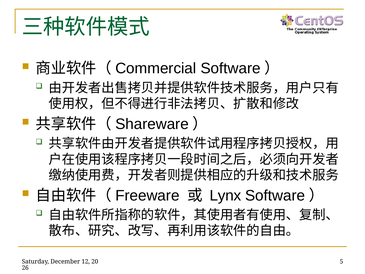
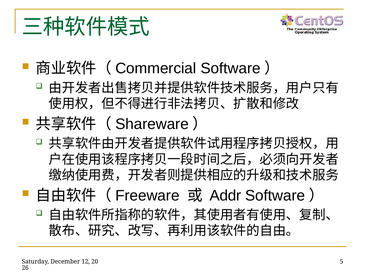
Lynx: Lynx -> Addr (225, 195)
